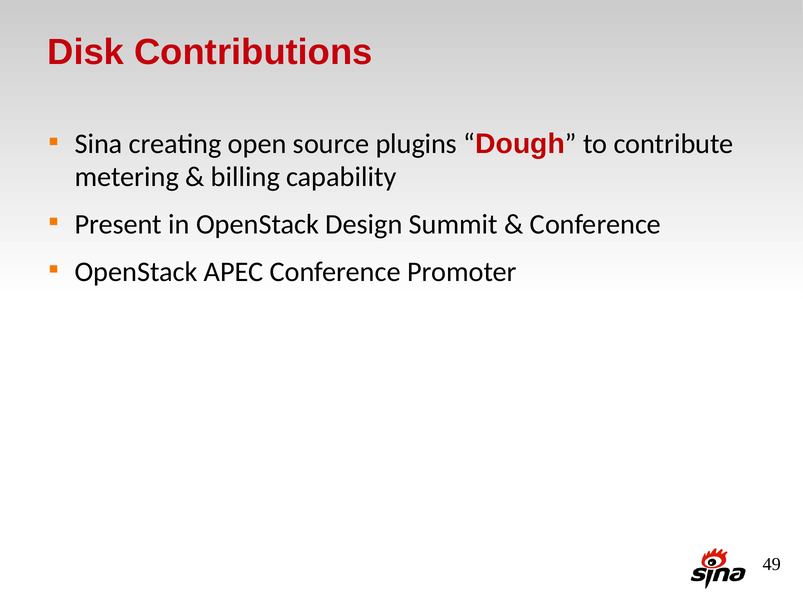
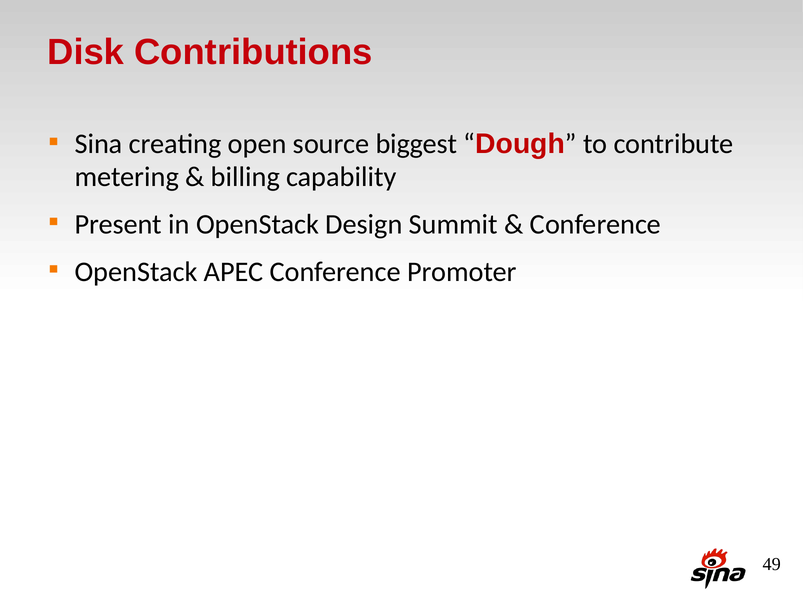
plugins: plugins -> biggest (416, 144)
